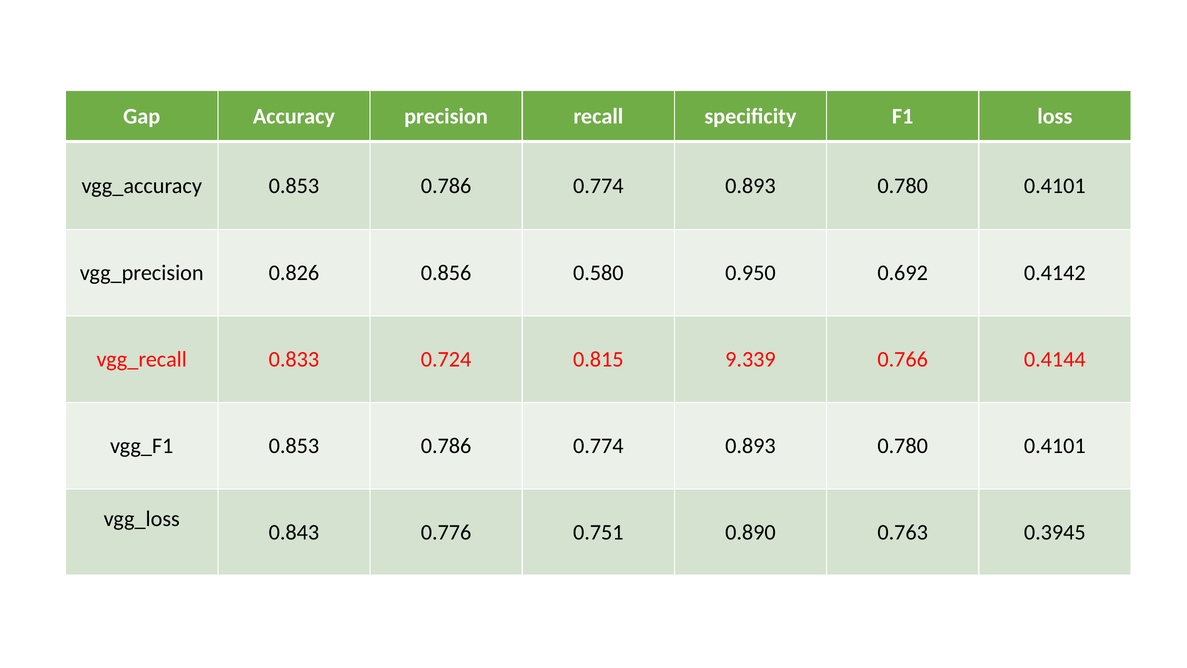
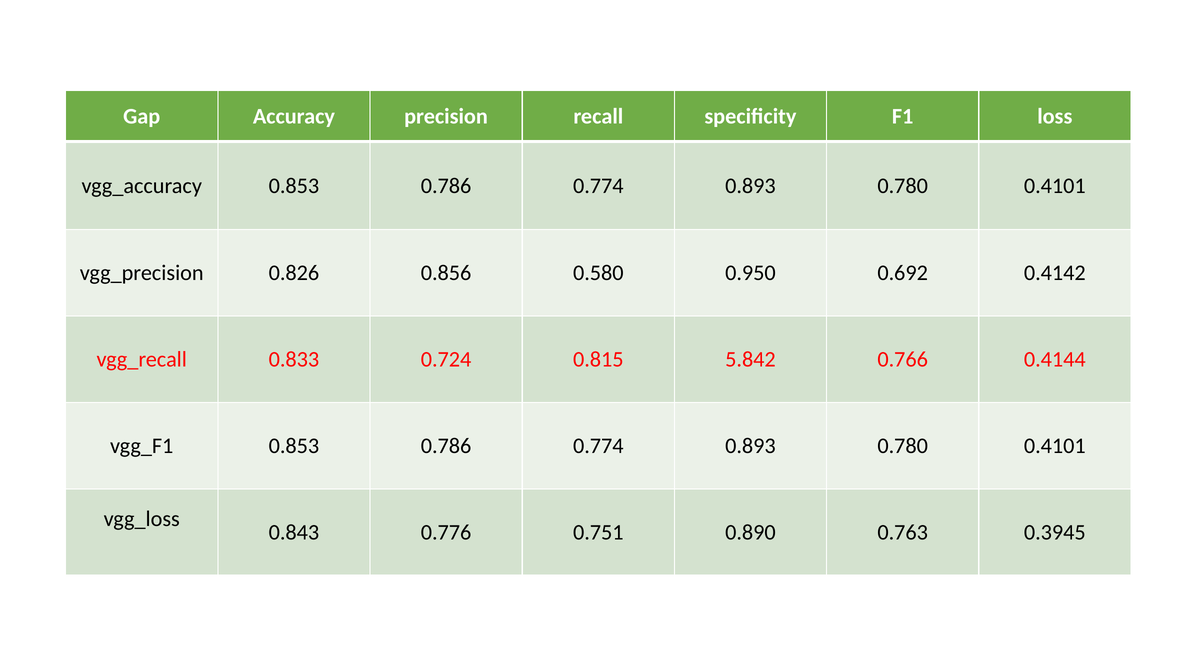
9.339: 9.339 -> 5.842 (750, 359)
